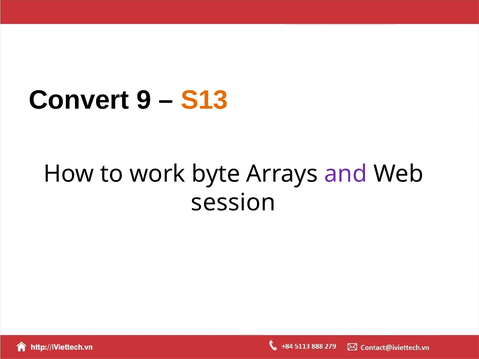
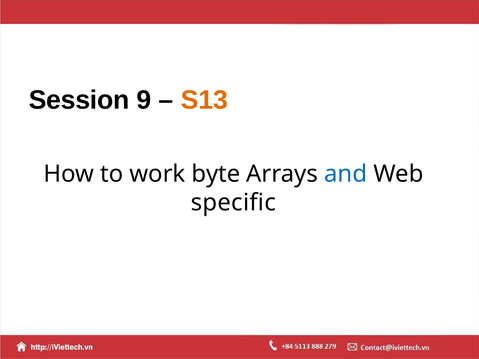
Convert: Convert -> Session (79, 100)
and colour: purple -> blue (346, 174)
session: session -> specific (233, 203)
